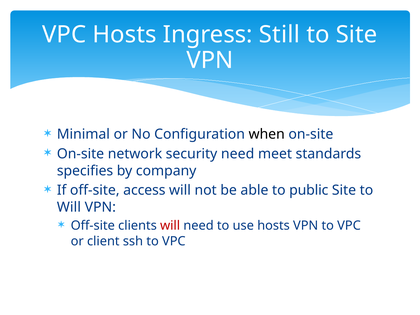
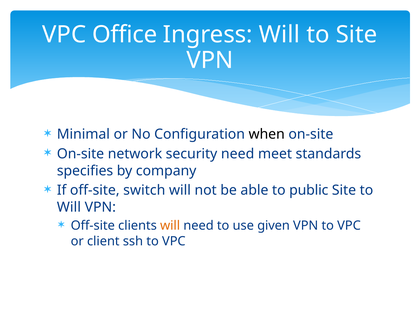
VPC Hosts: Hosts -> Office (125, 34)
Ingress Still: Still -> Will (280, 34)
access: access -> switch (144, 190)
will colour: red -> orange (170, 226)
use hosts: hosts -> given (274, 226)
